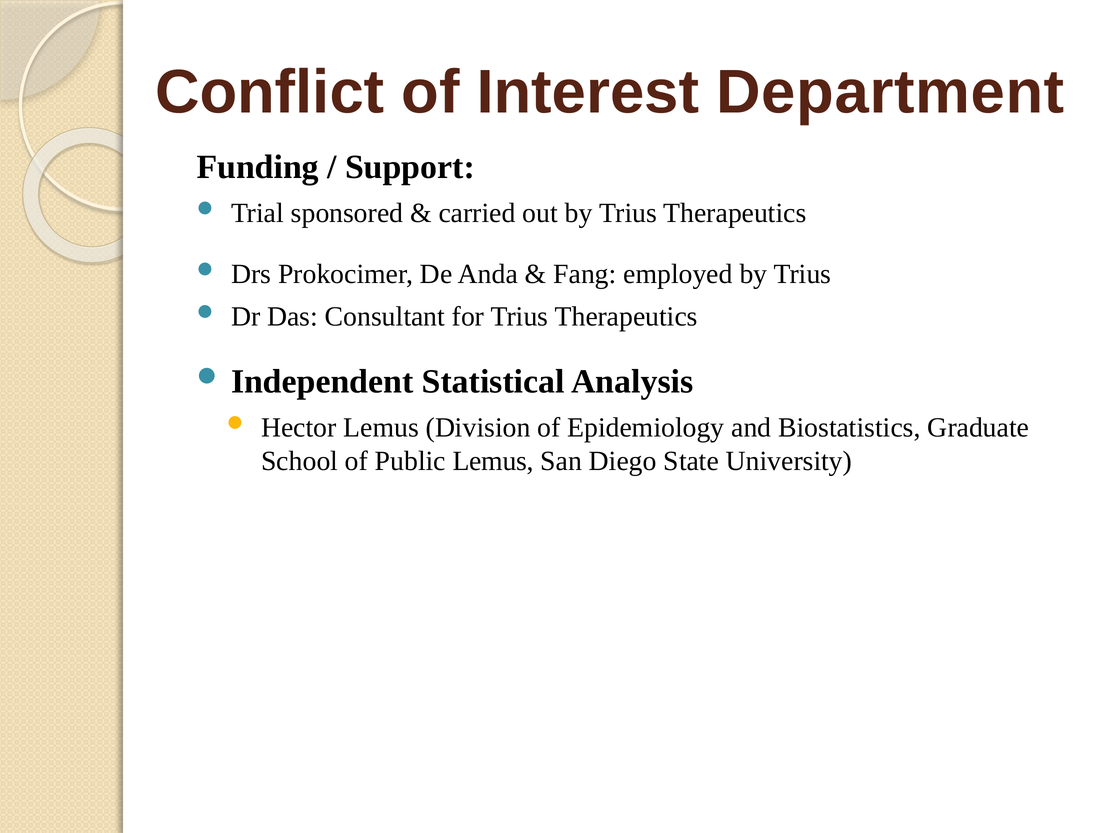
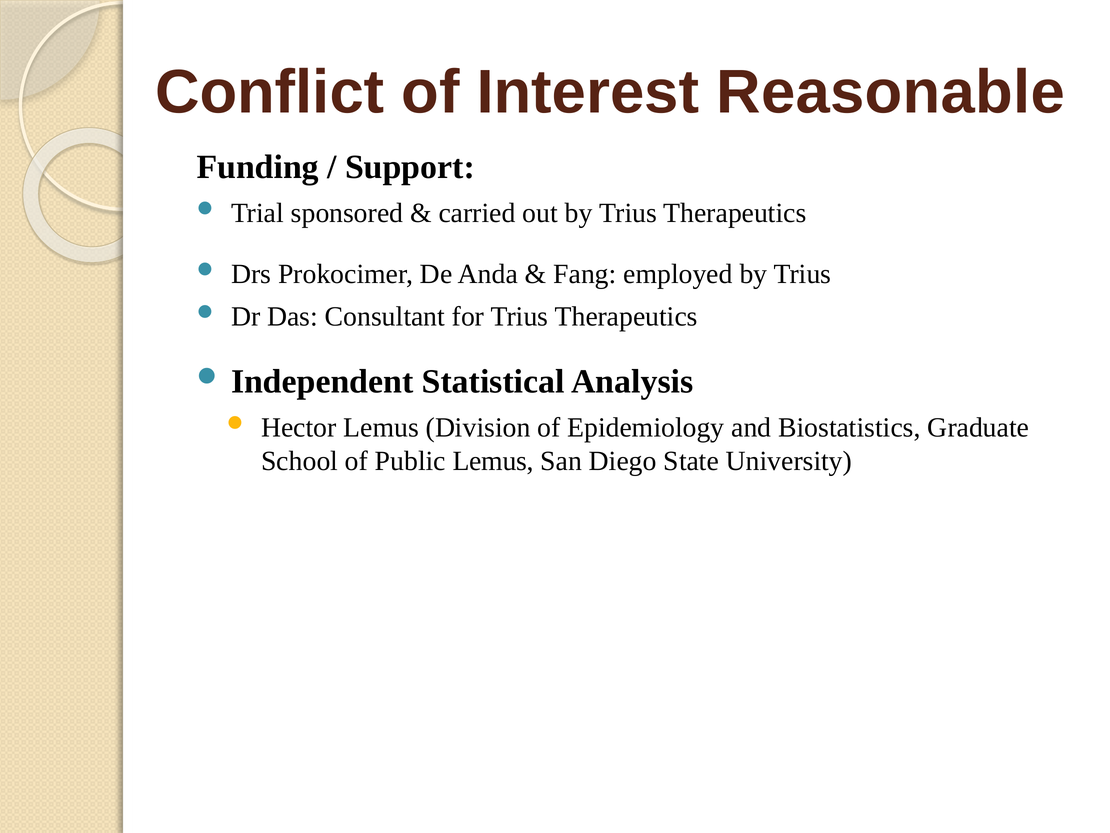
Department: Department -> Reasonable (891, 92)
